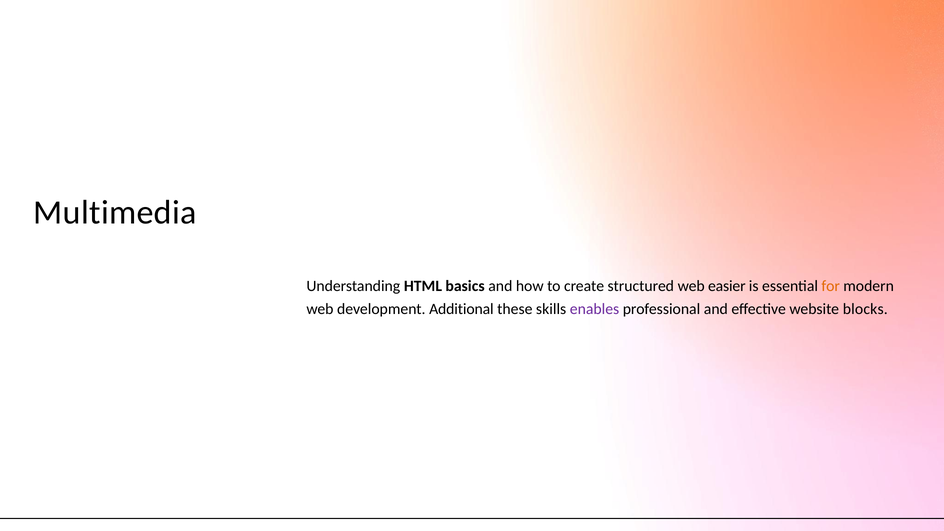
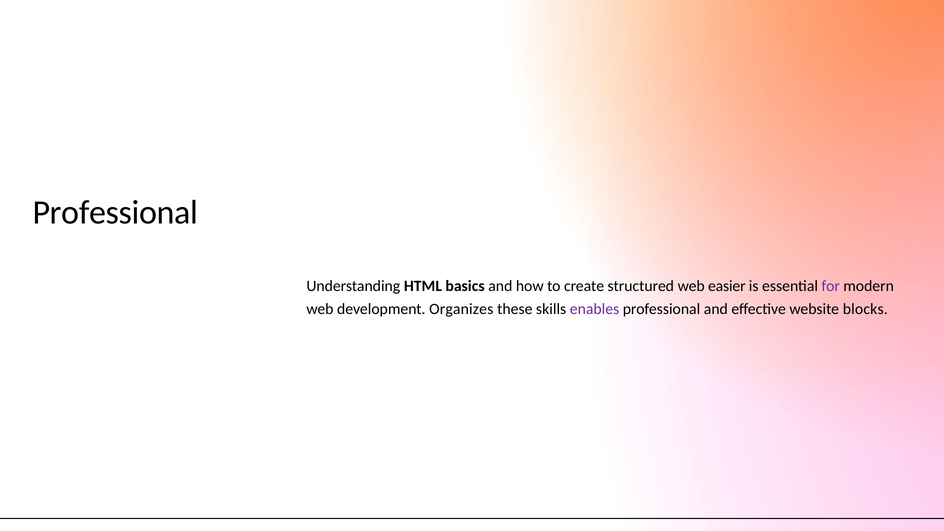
Multimedia: Multimedia -> Professional (115, 212)
for colour: orange -> purple (831, 286)
Additional: Additional -> Organizes (461, 309)
